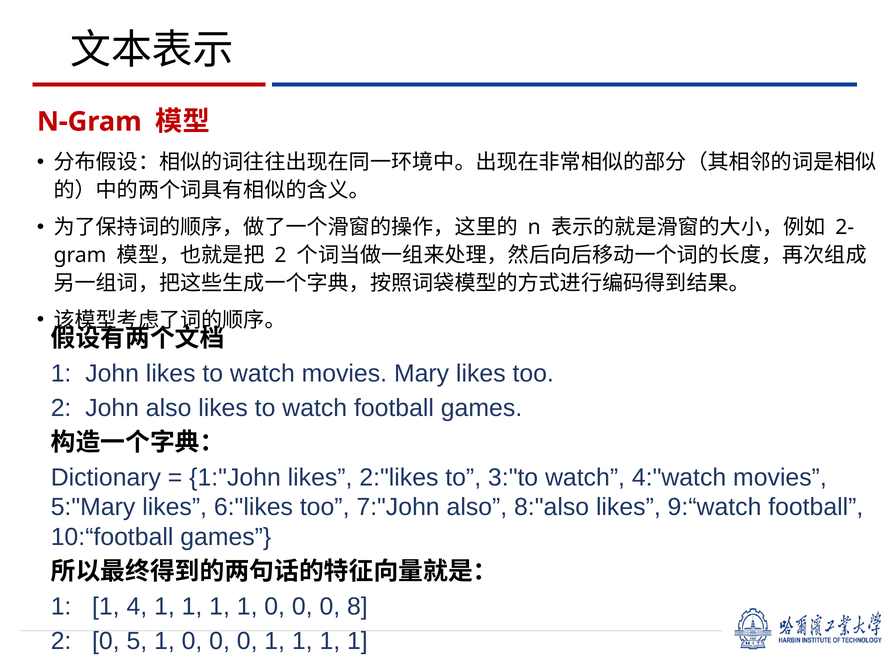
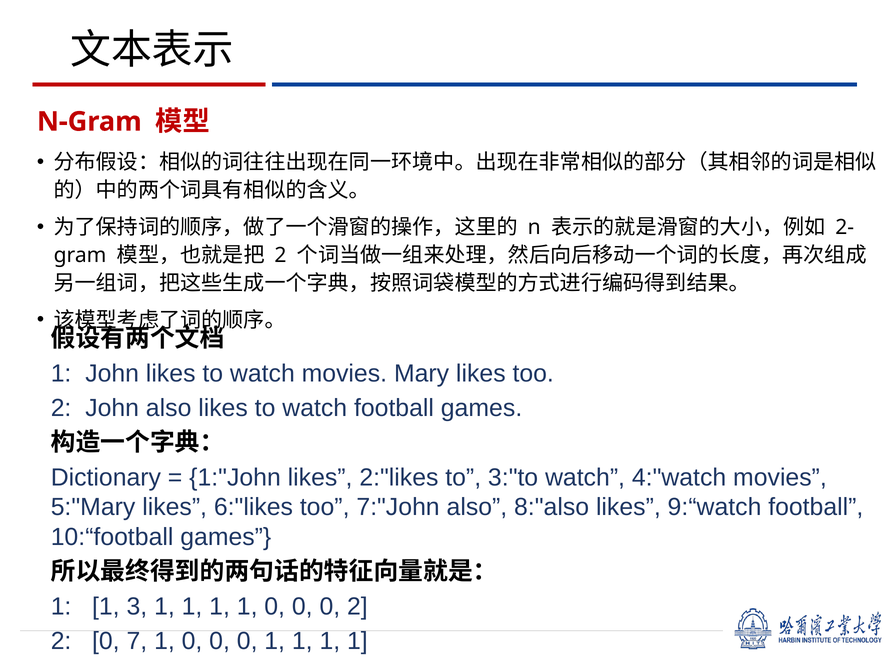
4: 4 -> 3 (137, 606)
0 8: 8 -> 2 (357, 606)
5: 5 -> 7 (137, 641)
